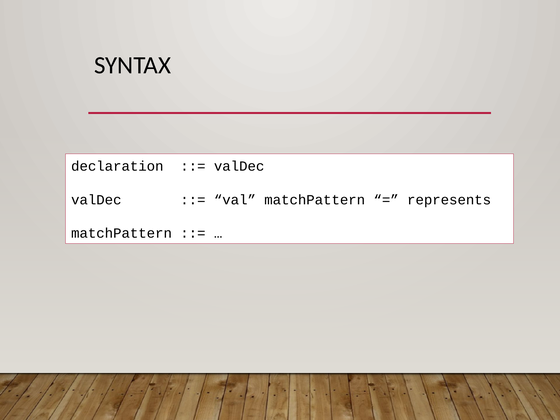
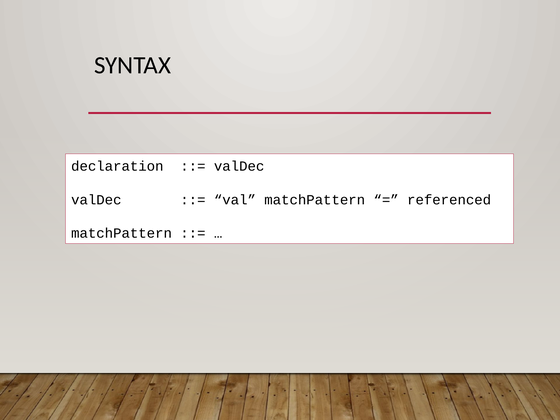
represents: represents -> referenced (449, 200)
